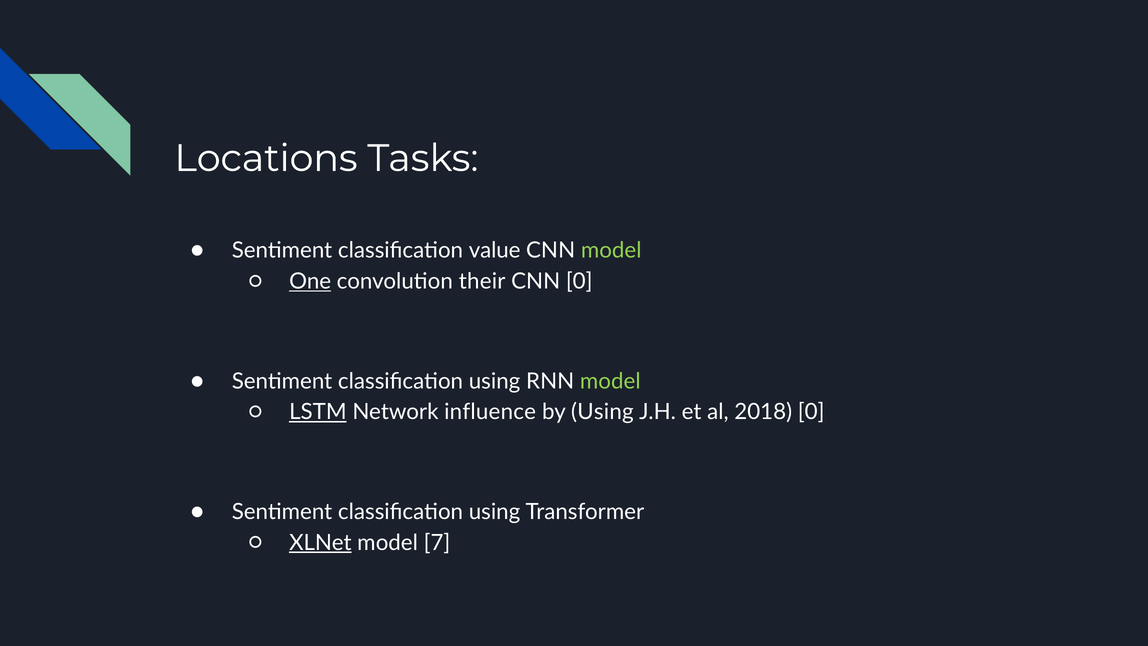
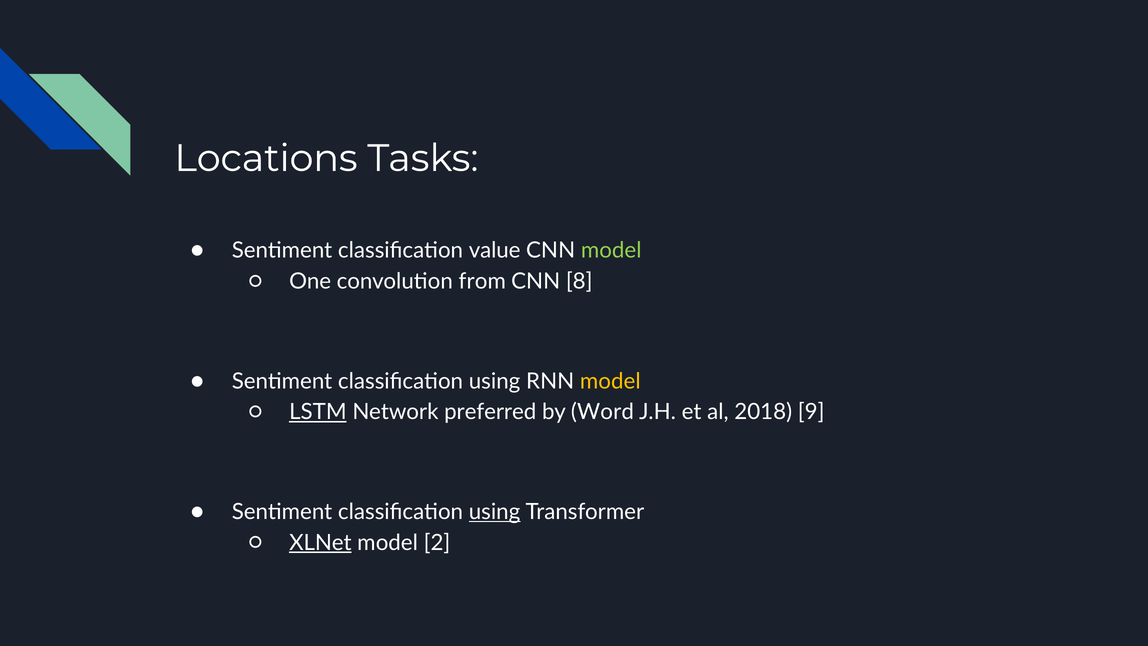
One underline: present -> none (310, 281)
their: their -> from (482, 281)
CNN 0: 0 -> 8 (579, 281)
model colour: light green -> yellow (610, 381)
influence: influence -> preferred (490, 412)
by Using: Using -> Word (602, 412)
2018 0: 0 -> 9 (811, 412)
using underline: none -> present (495, 512)
7: 7 -> 2 (437, 542)
